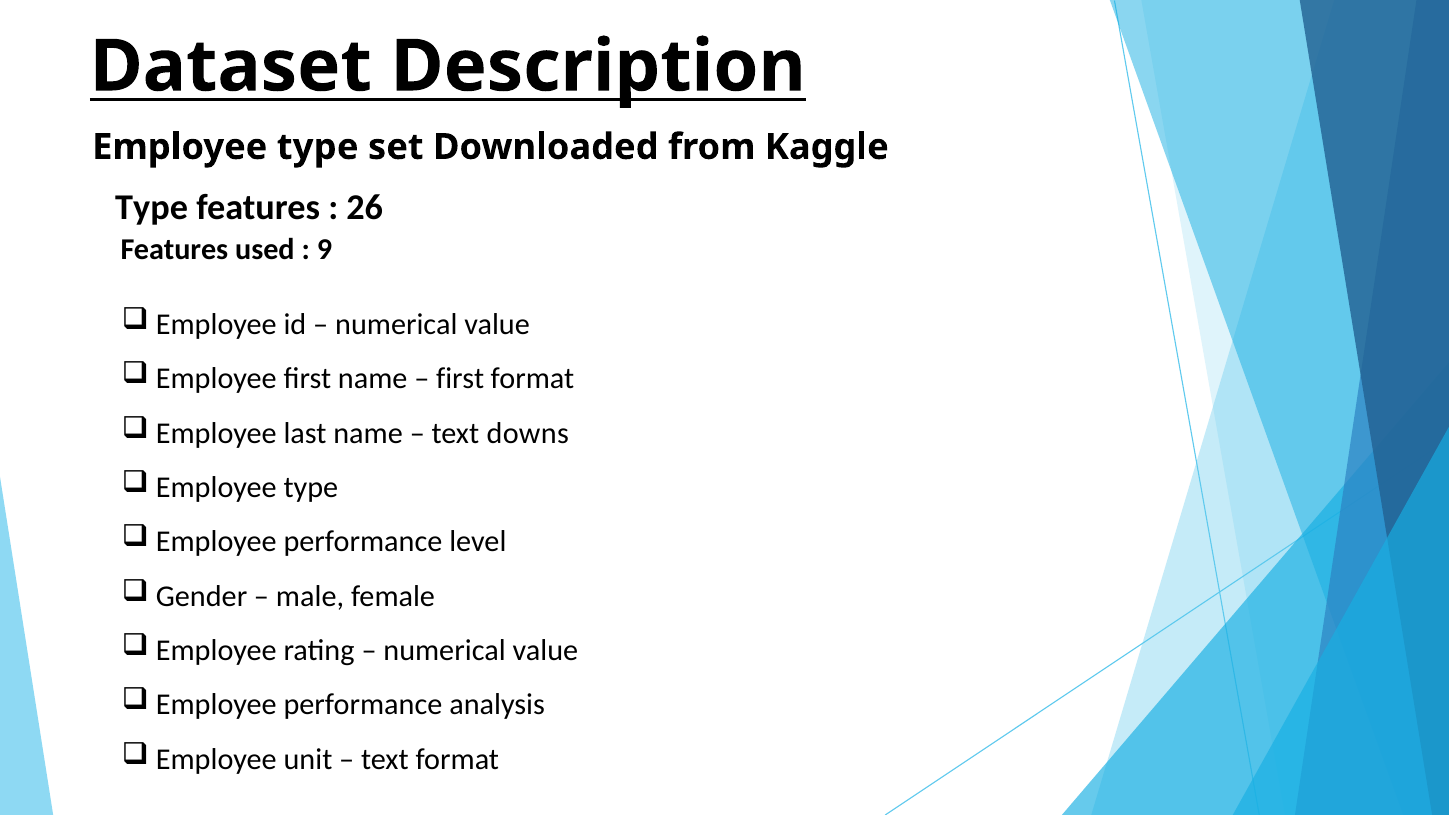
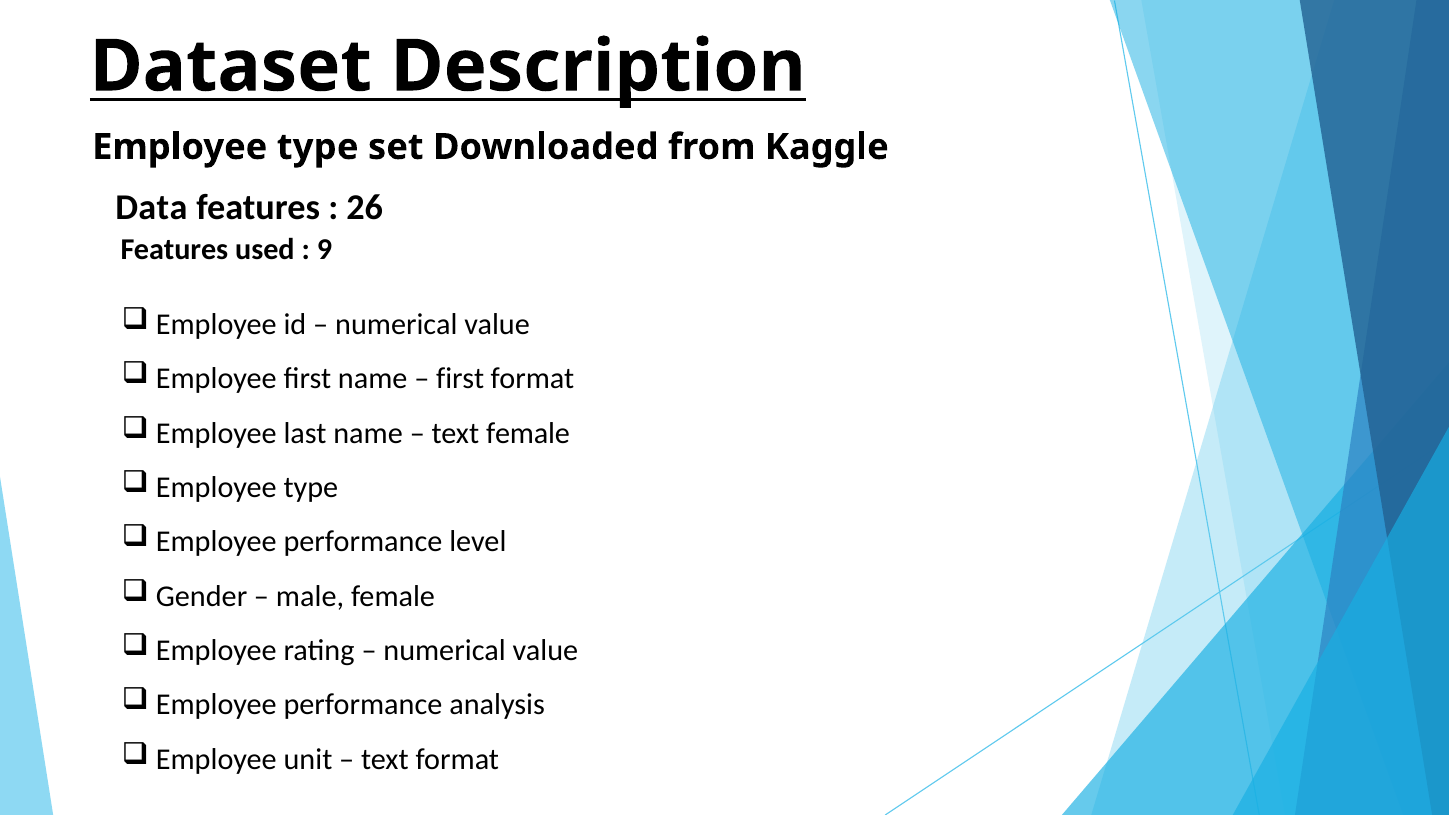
Type: Type -> Data (151, 208)
text downs: downs -> female (528, 433)
